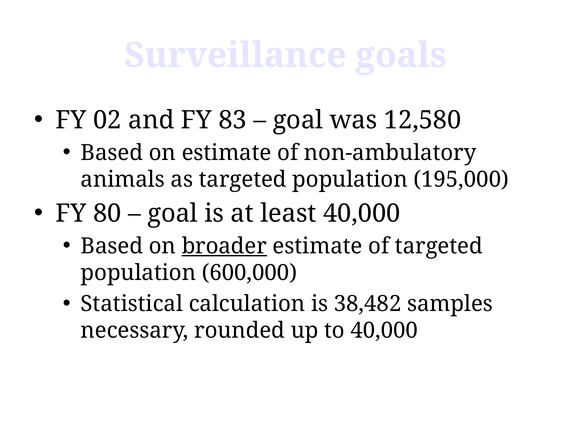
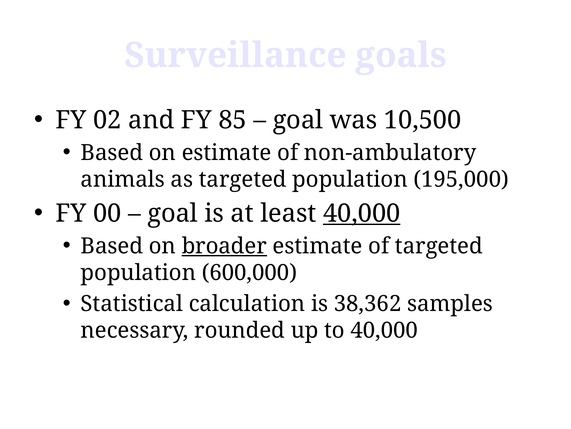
83: 83 -> 85 (233, 120)
12,580: 12,580 -> 10,500 (423, 120)
80: 80 -> 00 (107, 213)
40,000 underline: none -> present (362, 213)
38,482: 38,482 -> 38,362 (368, 303)
